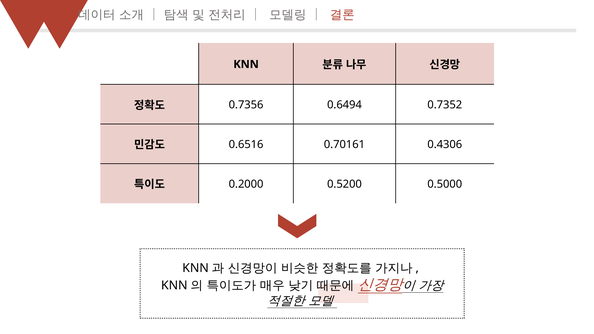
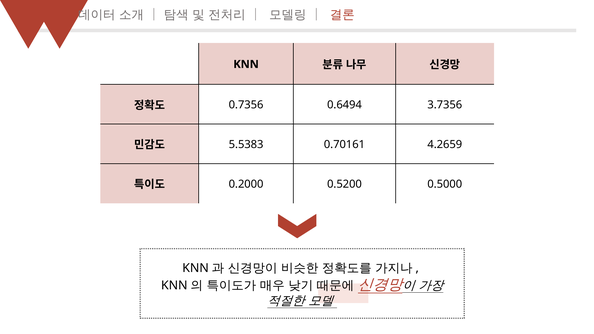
0.7352: 0.7352 -> 3.7356 (445, 105)
0.6516: 0.6516 -> 5.5383 (246, 144)
0.4306: 0.4306 -> 4.2659 (445, 144)
